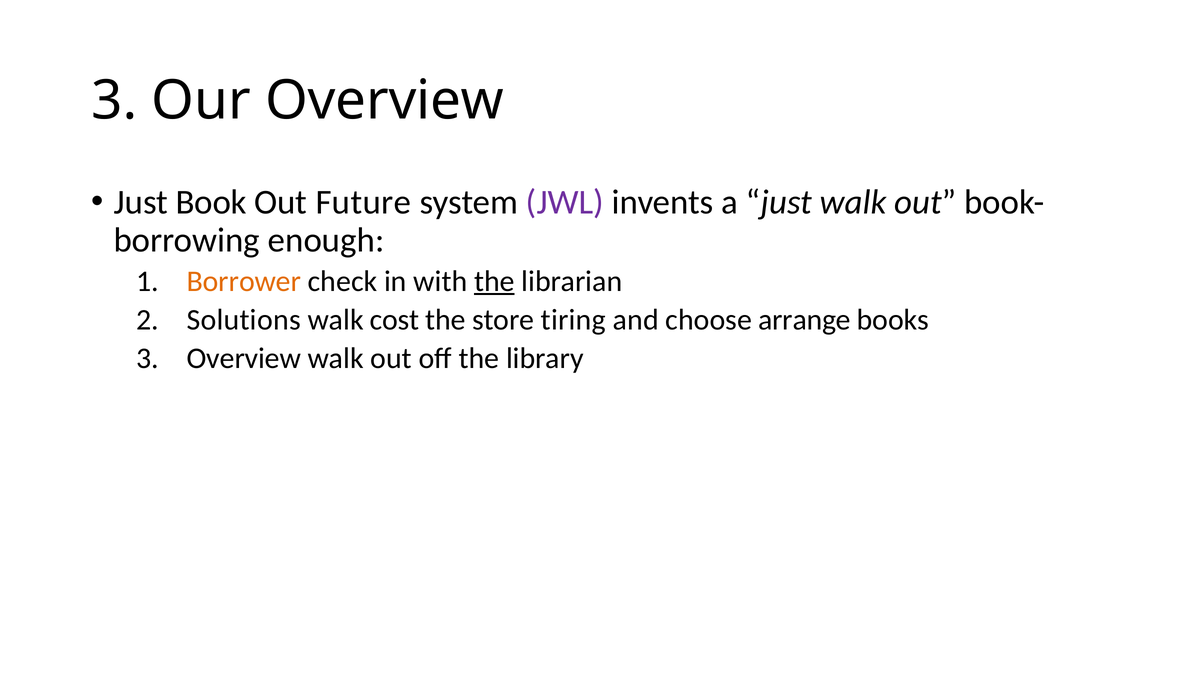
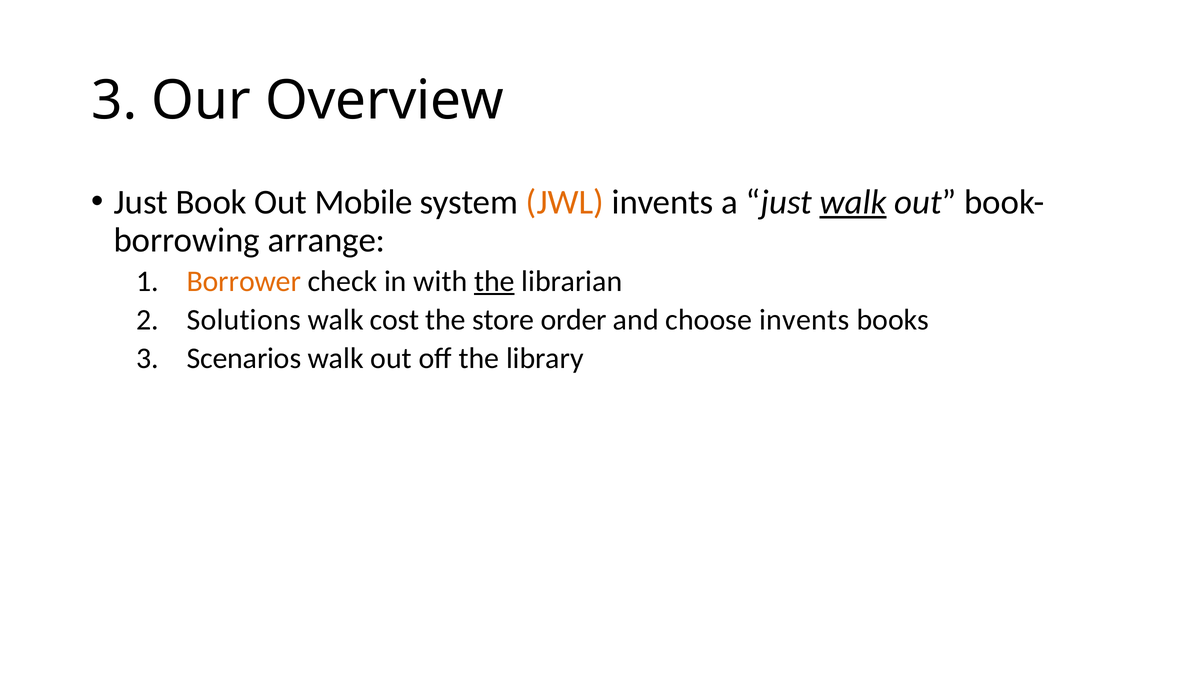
Future: Future -> Mobile (364, 202)
JWL colour: purple -> orange (565, 202)
walk underline: none -> present (853, 202)
enough: enough -> arrange (326, 240)
tiring: tiring -> order (574, 320)
choose arrange: arrange -> invents (804, 320)
3 Overview: Overview -> Scenarios (244, 358)
